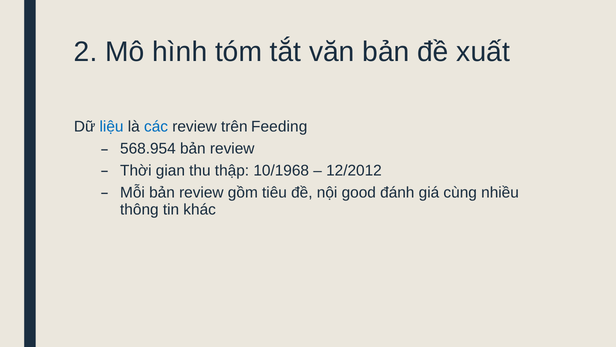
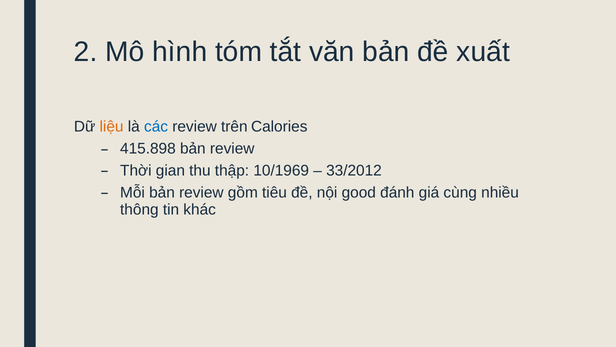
liệu colour: blue -> orange (112, 127)
Feeding: Feeding -> Calories (279, 127)
568.954: 568.954 -> 415.898 (148, 148)
10/1968: 10/1968 -> 10/1969 (281, 170)
12/2012: 12/2012 -> 33/2012 (354, 170)
